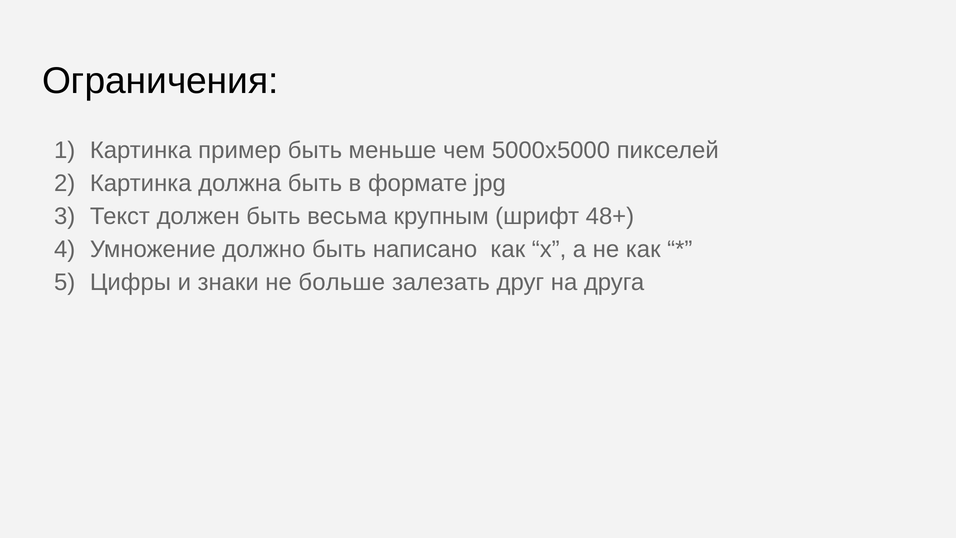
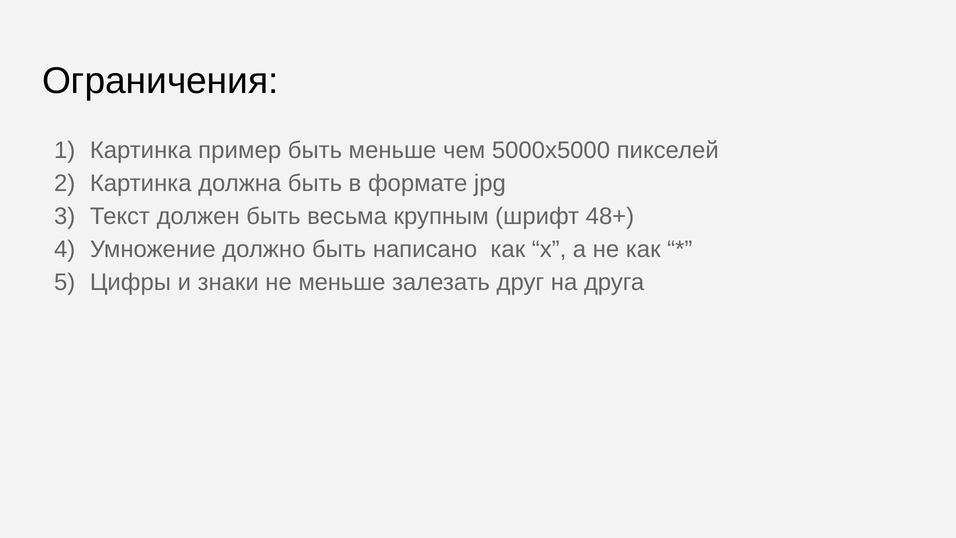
не больше: больше -> меньше (342, 282)
